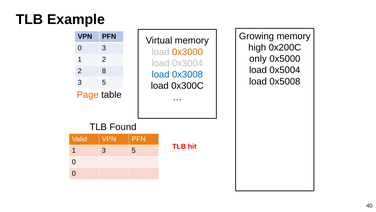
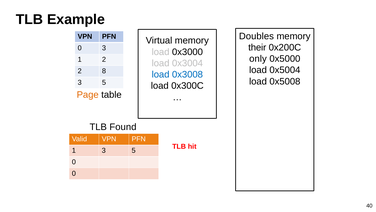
Growing: Growing -> Doubles (256, 36)
high: high -> their (257, 47)
0x3000 colour: orange -> black (187, 52)
